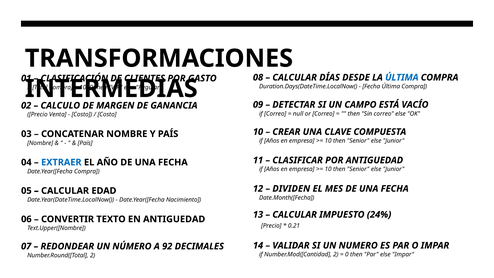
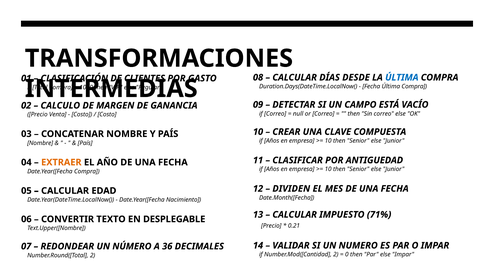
EXTRAER colour: blue -> orange (61, 162)
24%: 24% -> 71% (379, 215)
EN ANTIGUEDAD: ANTIGUEDAD -> DESPLEGABLE (174, 219)
92: 92 -> 36 (167, 246)
